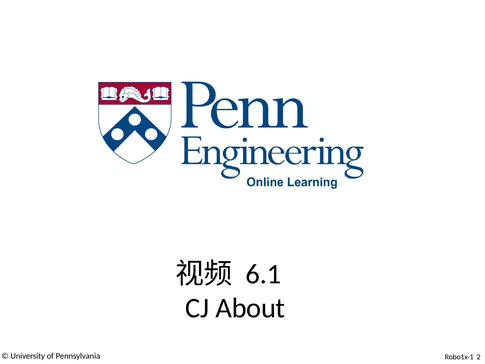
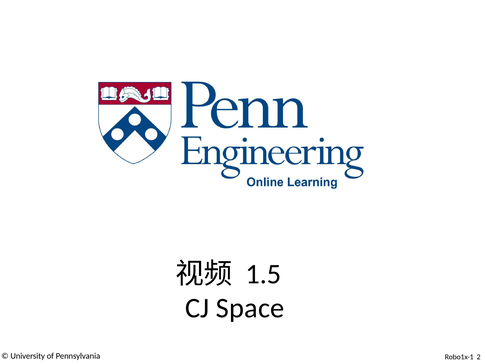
6.1: 6.1 -> 1.5 (263, 274)
About: About -> Space (250, 308)
